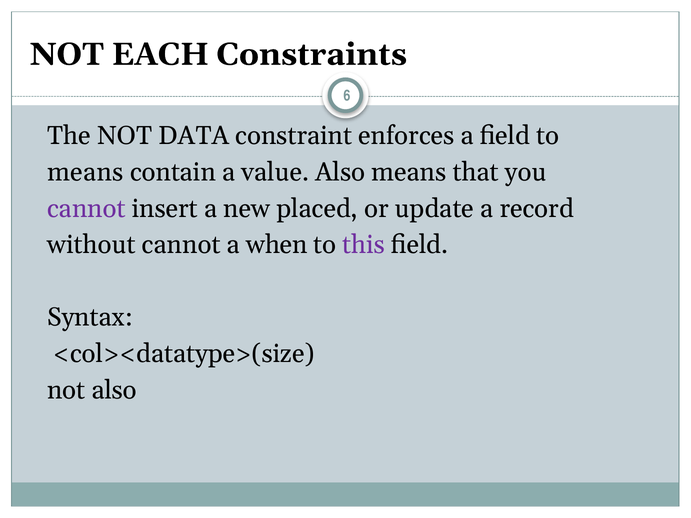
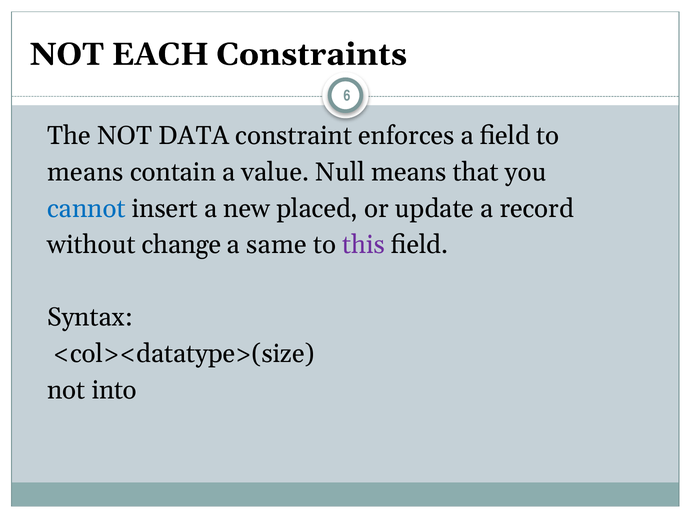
value Also: Also -> Null (340, 172)
cannot colour: purple -> blue (86, 209)
without cannot: cannot -> change (181, 245)
when: when -> same (277, 245)
not also: also -> into (114, 390)
